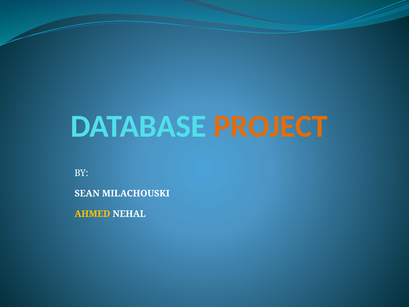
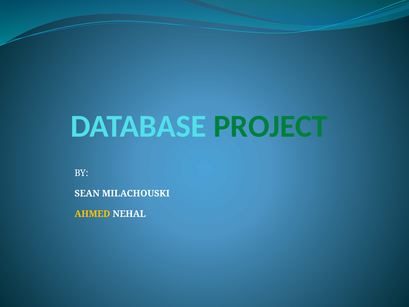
PROJECT colour: orange -> green (271, 126)
